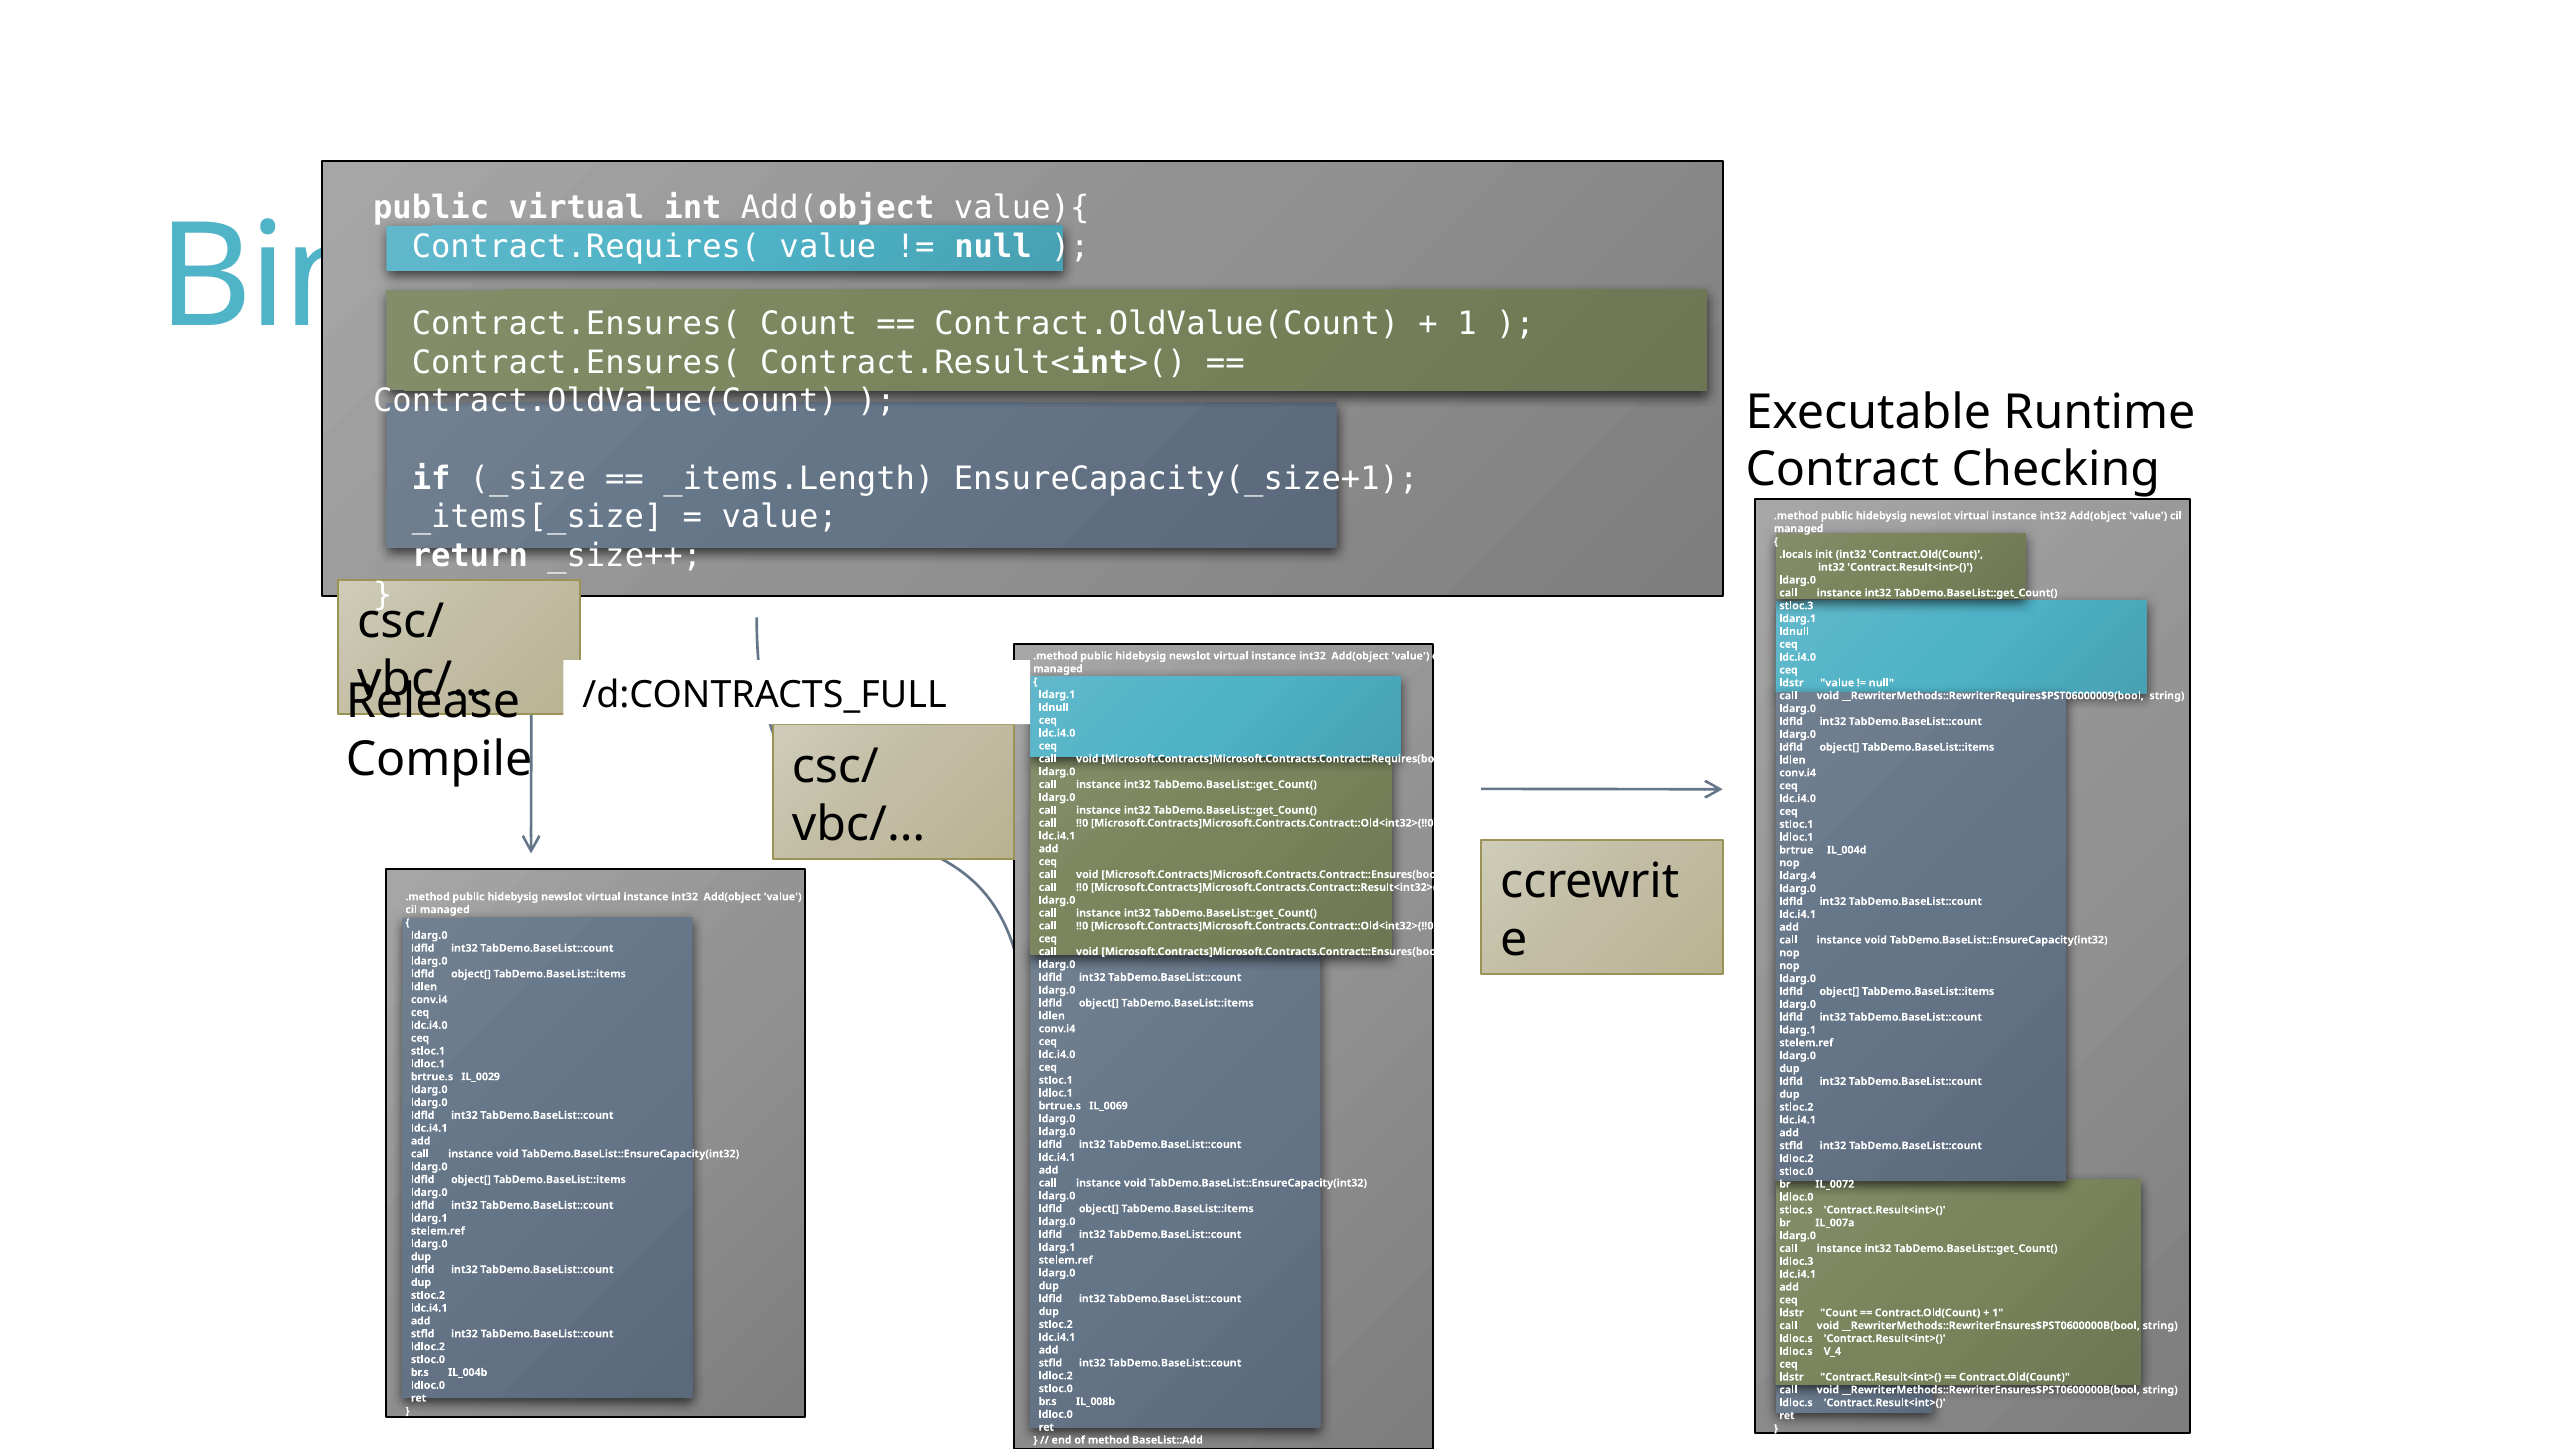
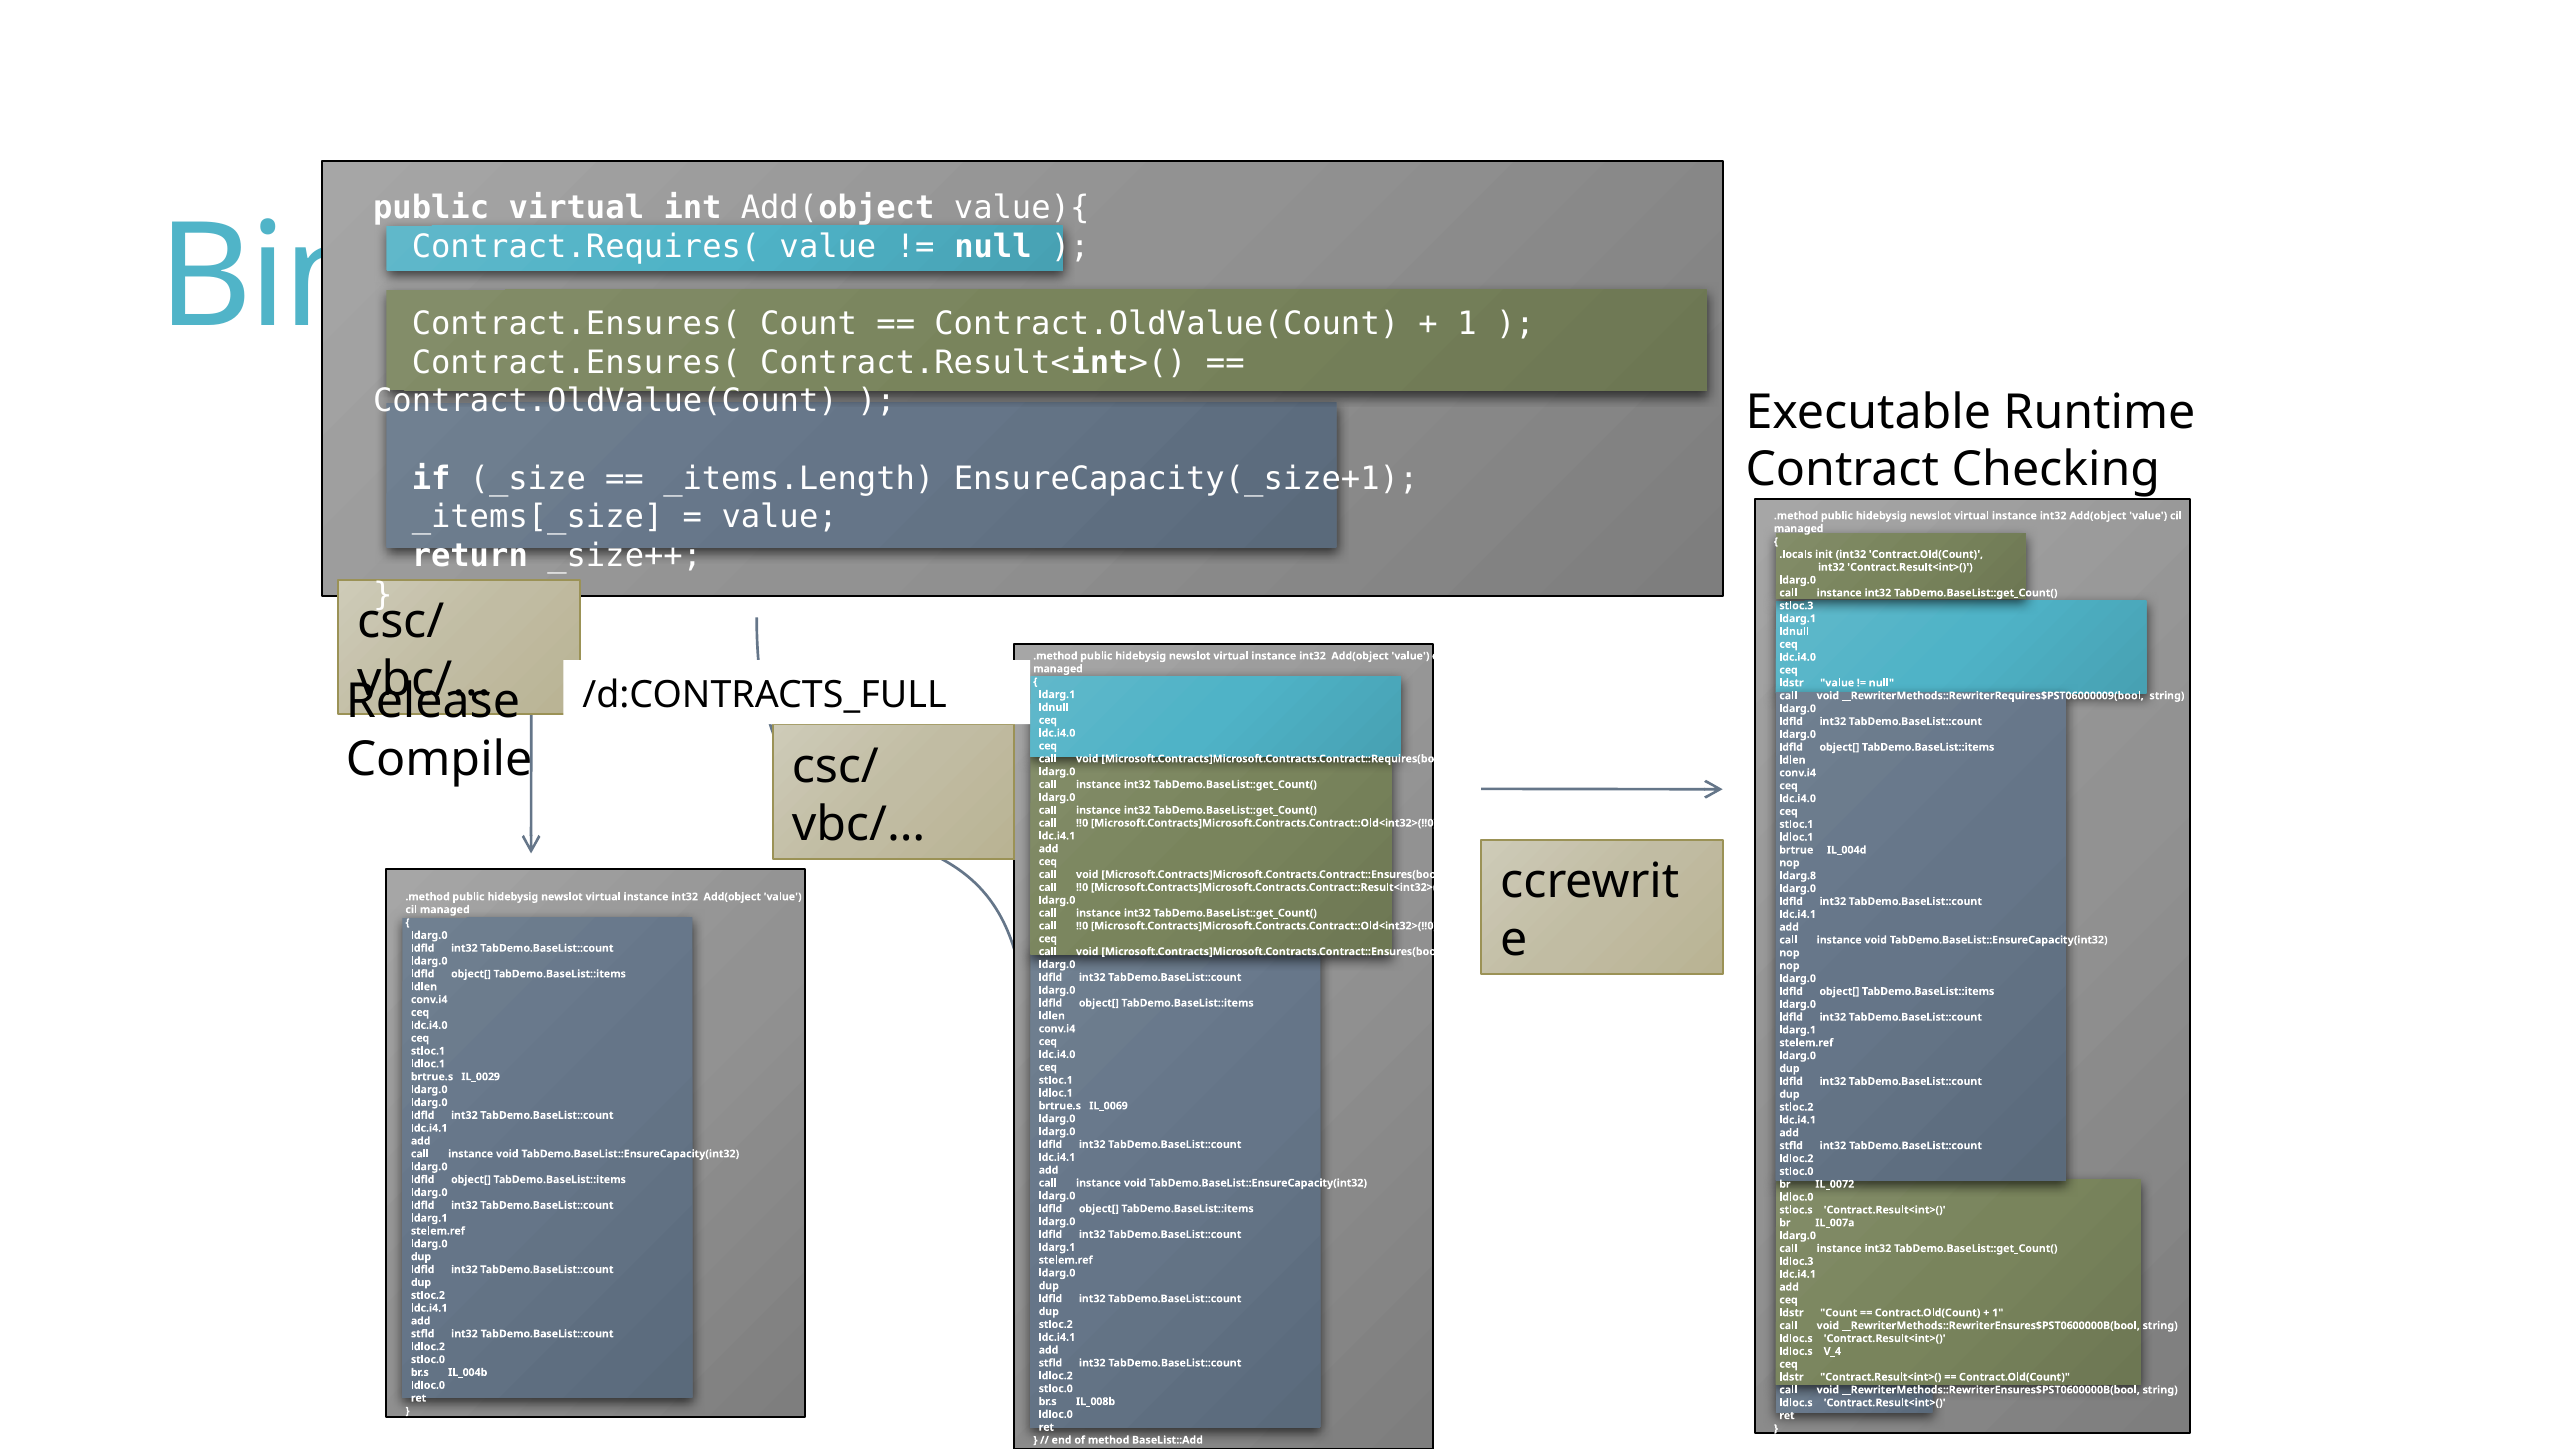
ldarg.4: ldarg.4 -> ldarg.8 (1798, 876)
